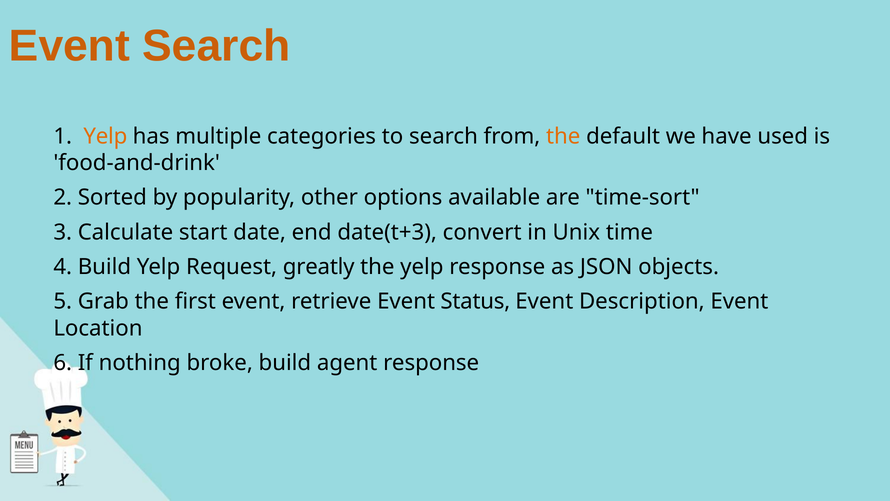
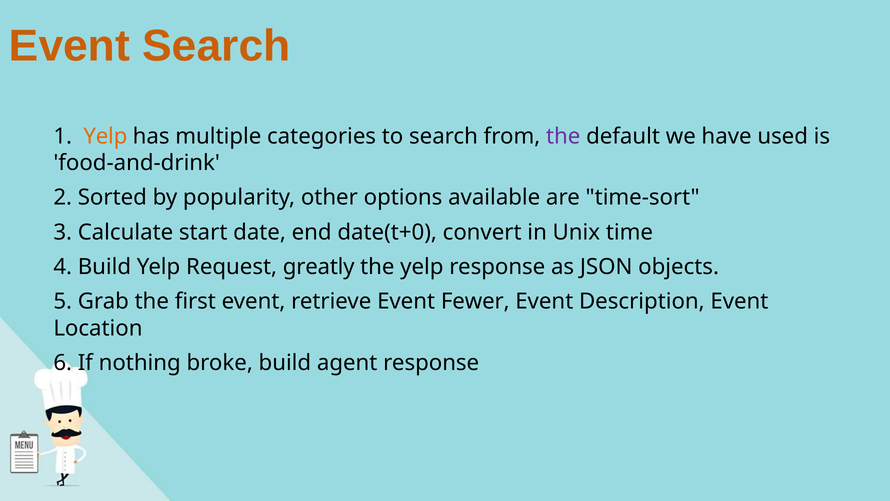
the colour: orange -> purple (563, 136)
date(t+3: date(t+3 -> date(t+0 (387, 232)
Status: Status -> Fewer (475, 301)
